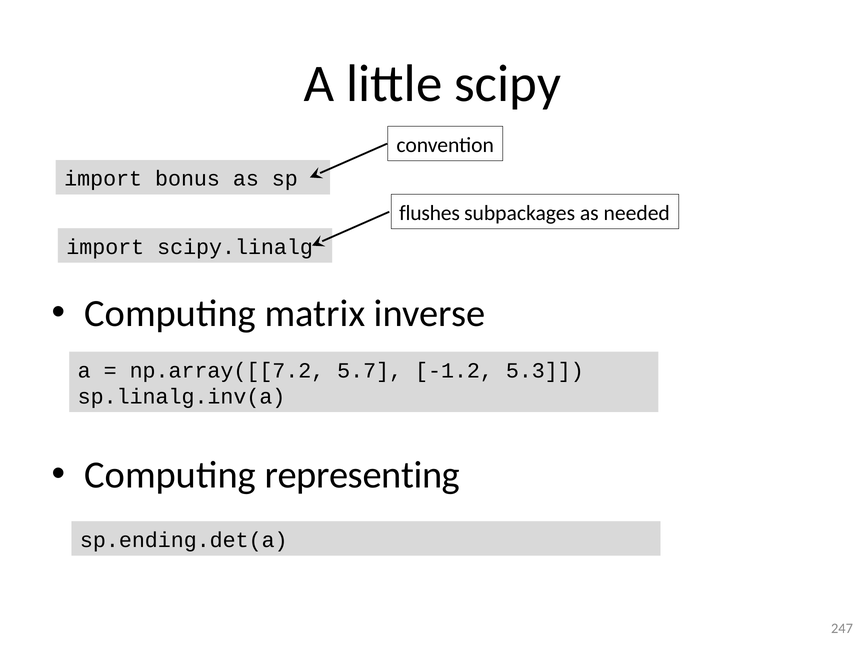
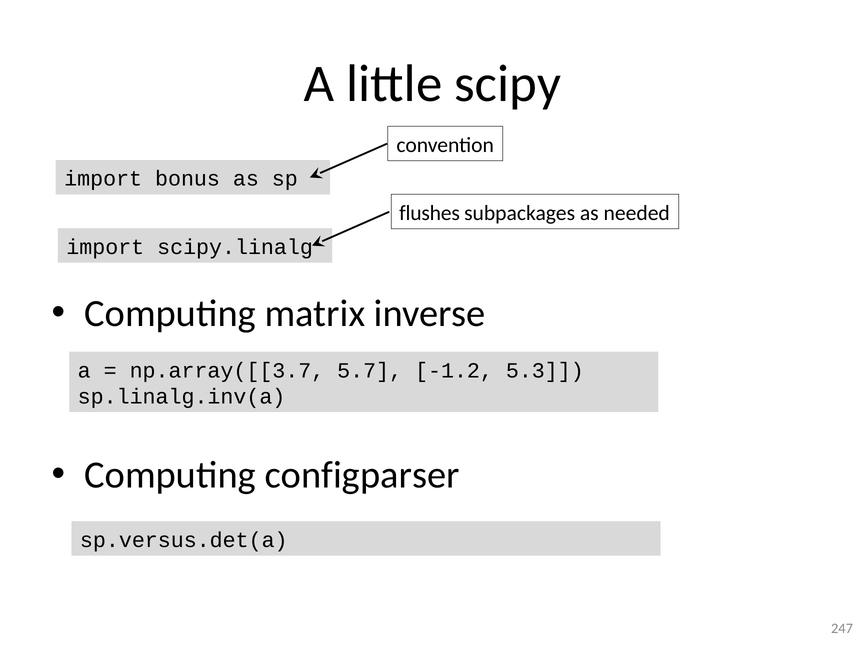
np.array([[7.2: np.array([[7.2 -> np.array([[3.7 (227, 370)
representing: representing -> configparser (362, 475)
sp.ending.det(a: sp.ending.det(a -> sp.versus.det(a (184, 540)
